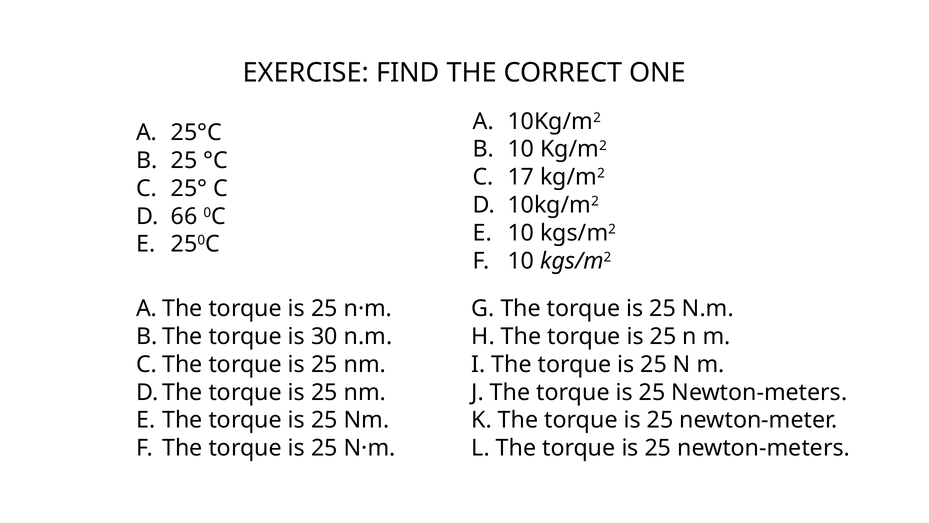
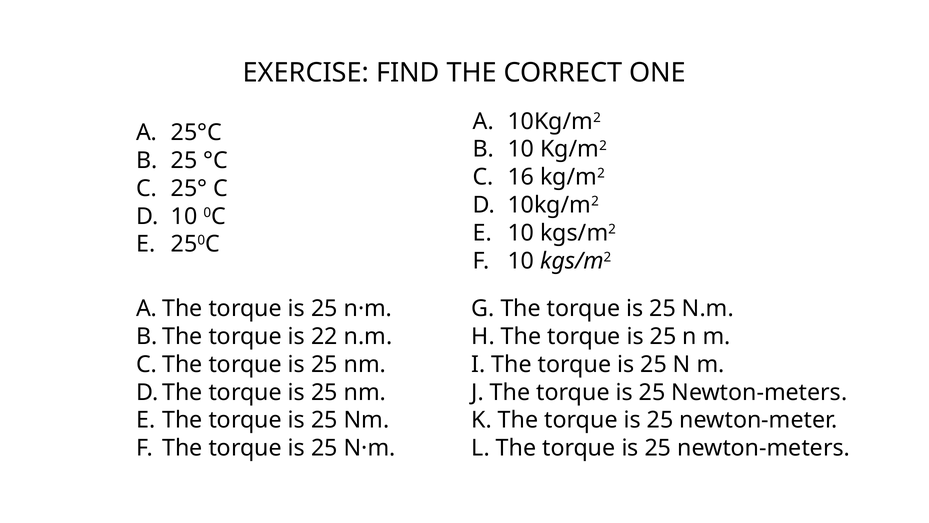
17: 17 -> 16 (521, 177)
66: 66 -> 10 (184, 216)
30: 30 -> 22 (324, 336)
